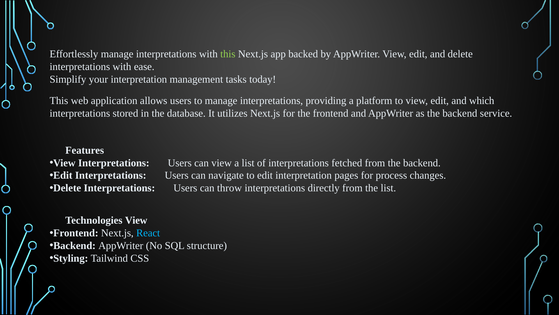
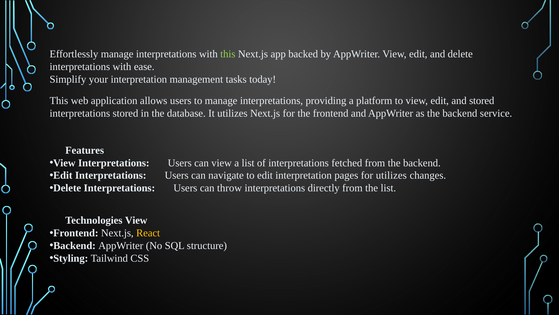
and which: which -> stored (482, 101)
for process: process -> utilizes (391, 175)
React colour: light blue -> yellow (148, 233)
